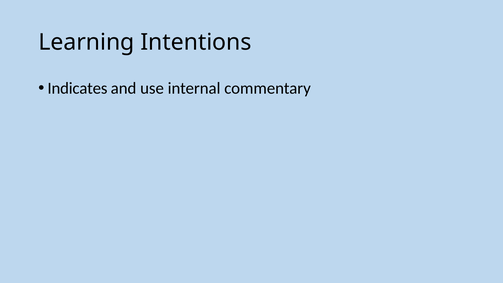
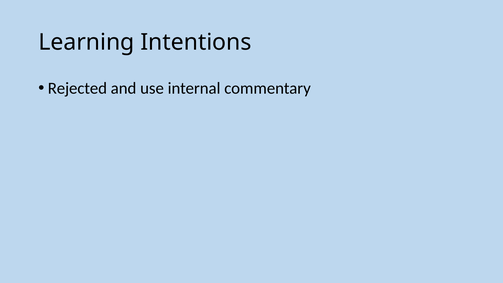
Indicates: Indicates -> Rejected (77, 88)
